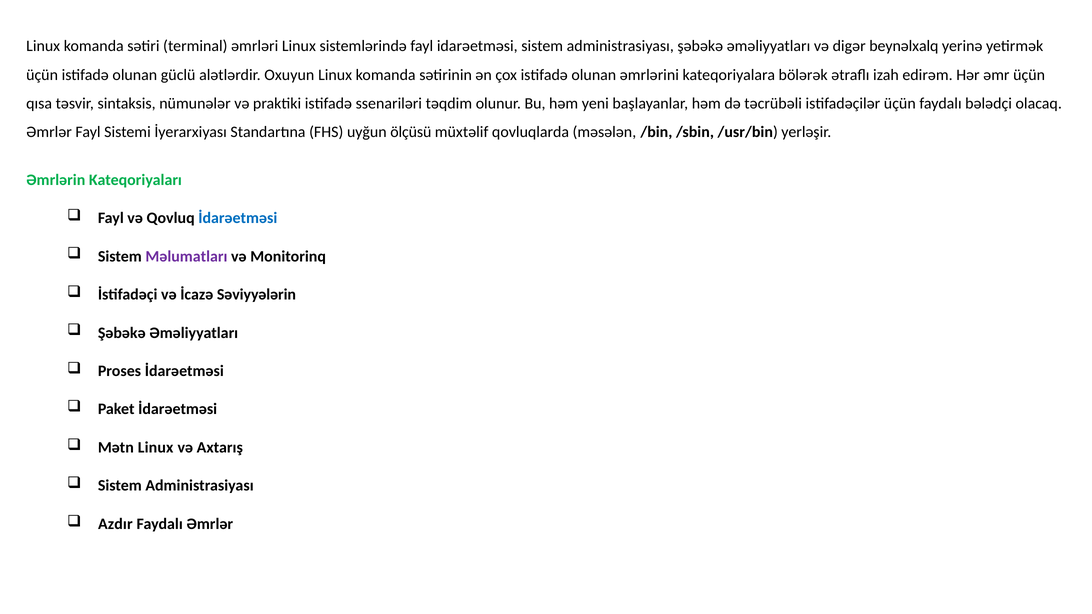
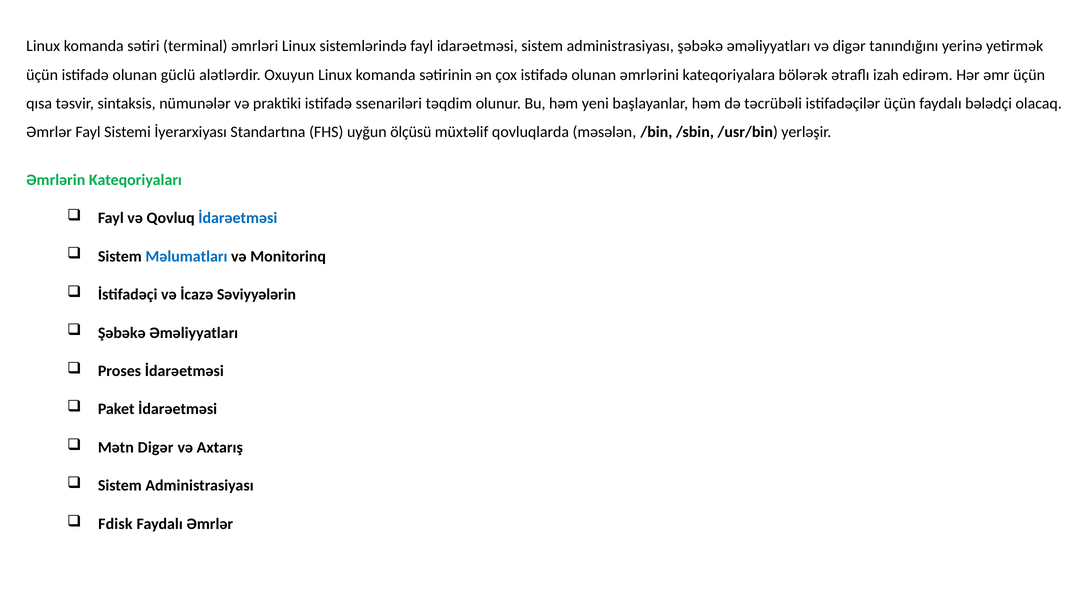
beynəlxalq: beynəlxalq -> tanındığını (904, 46)
Məlumatları colour: purple -> blue (186, 256)
Mətn Linux: Linux -> Digər (156, 448)
Azdır: Azdır -> Fdisk (115, 524)
